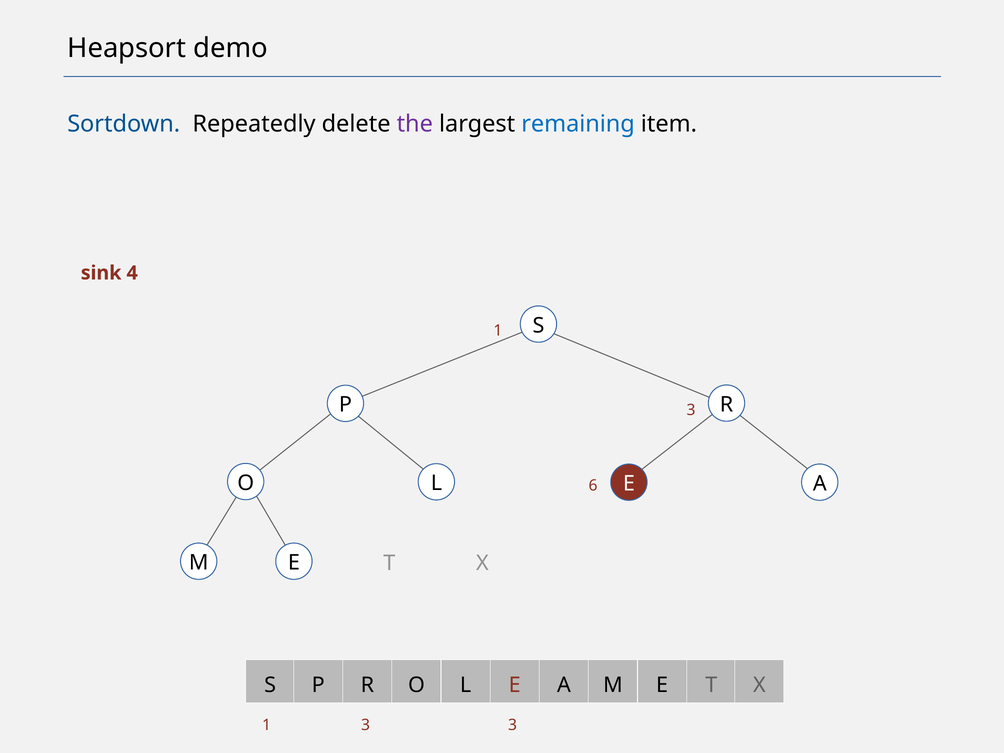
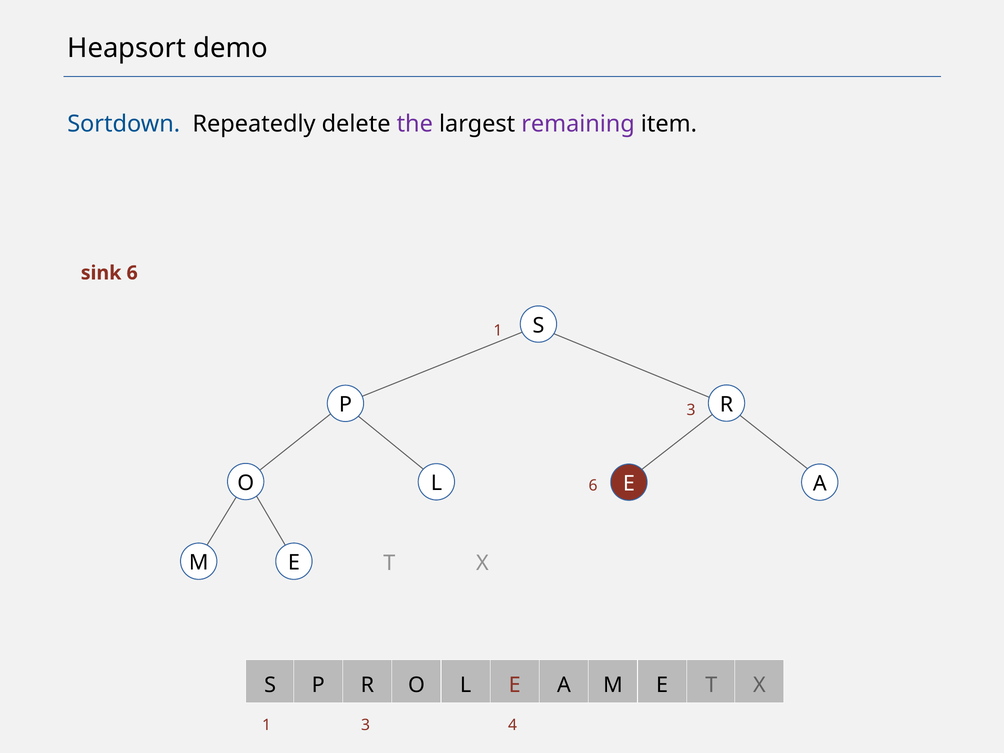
remaining colour: blue -> purple (578, 124)
sink 4: 4 -> 6 (132, 273)
3: 3 -> 4 (513, 725)
